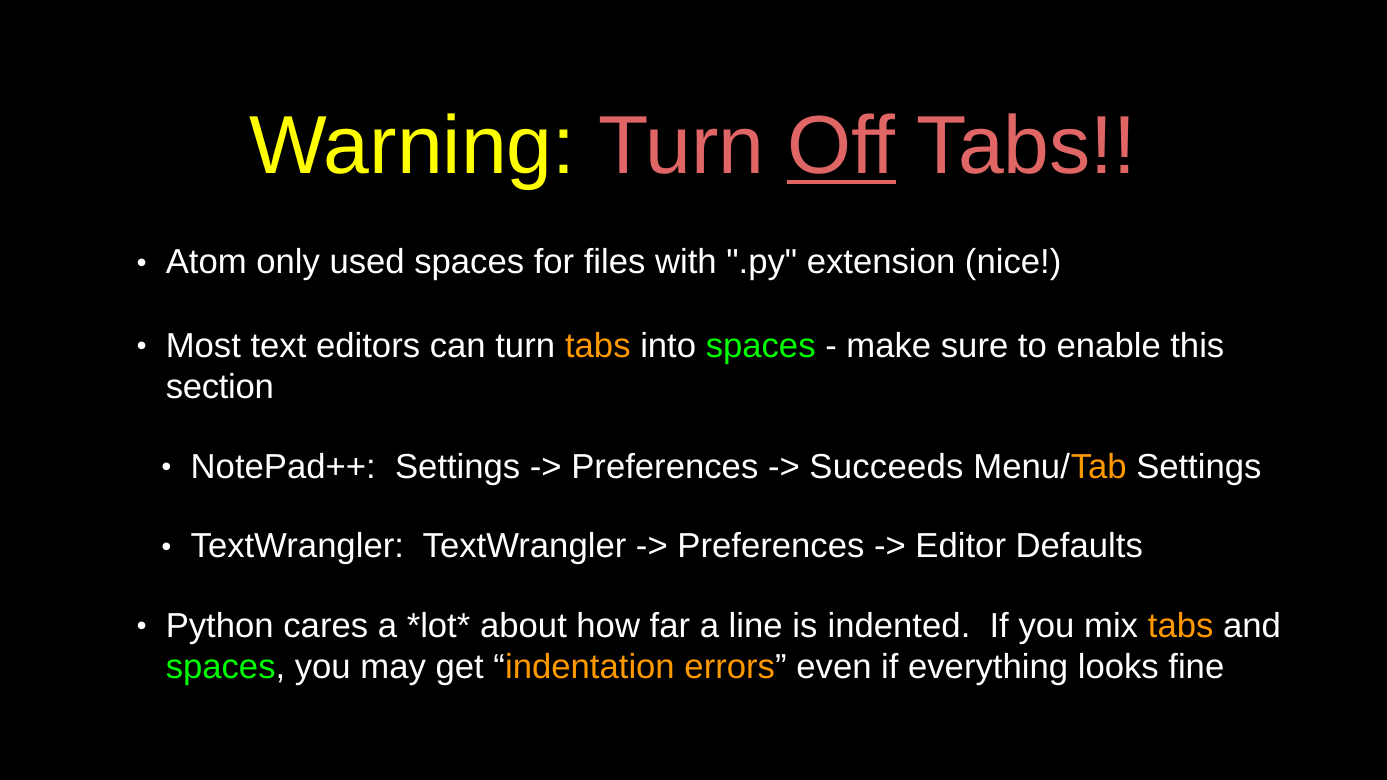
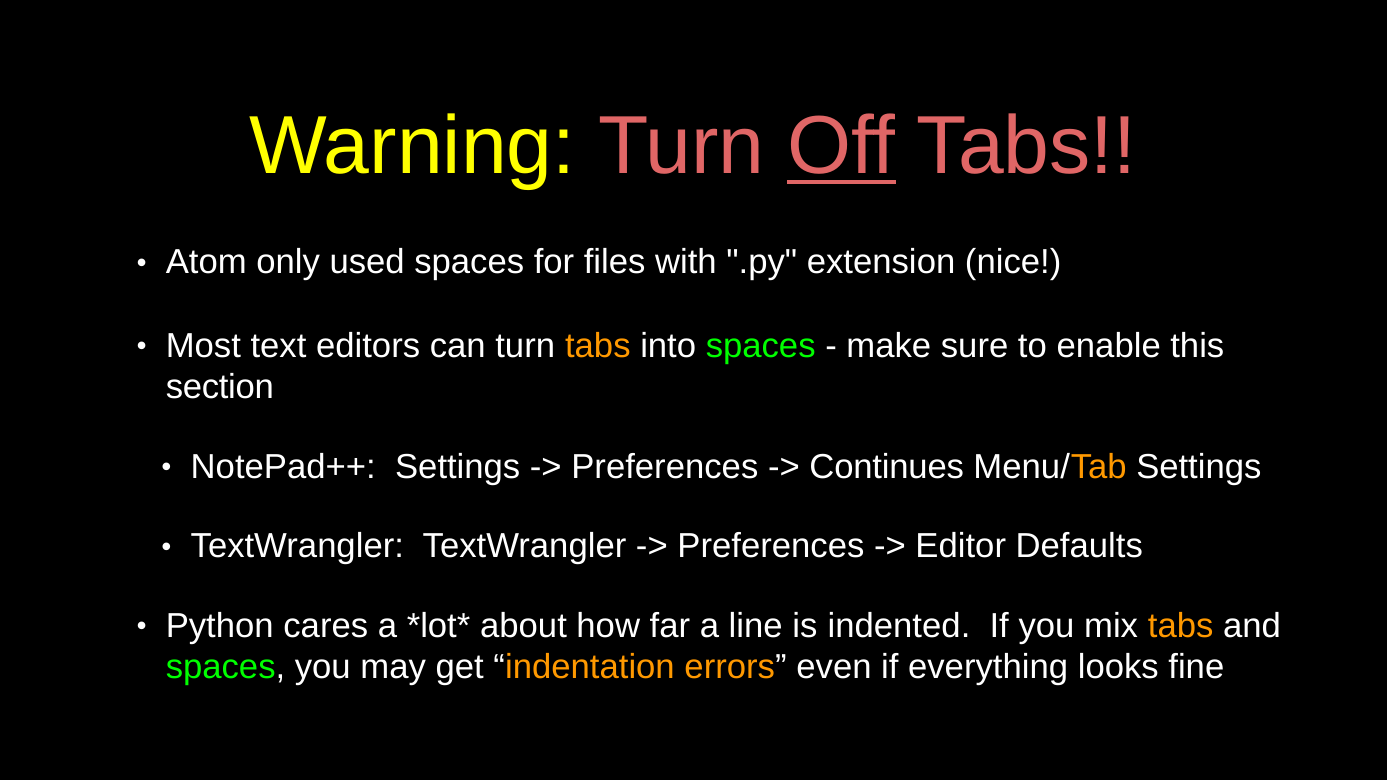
Succeeds: Succeeds -> Continues (887, 467)
